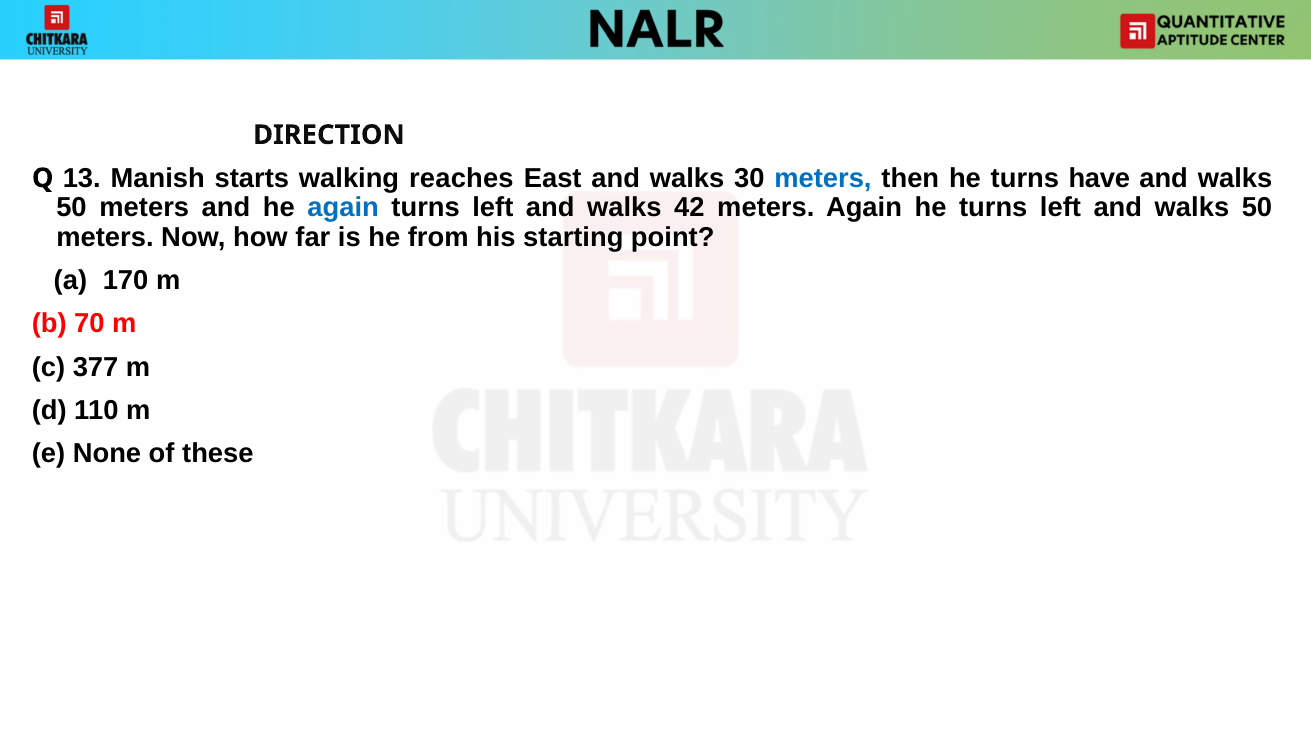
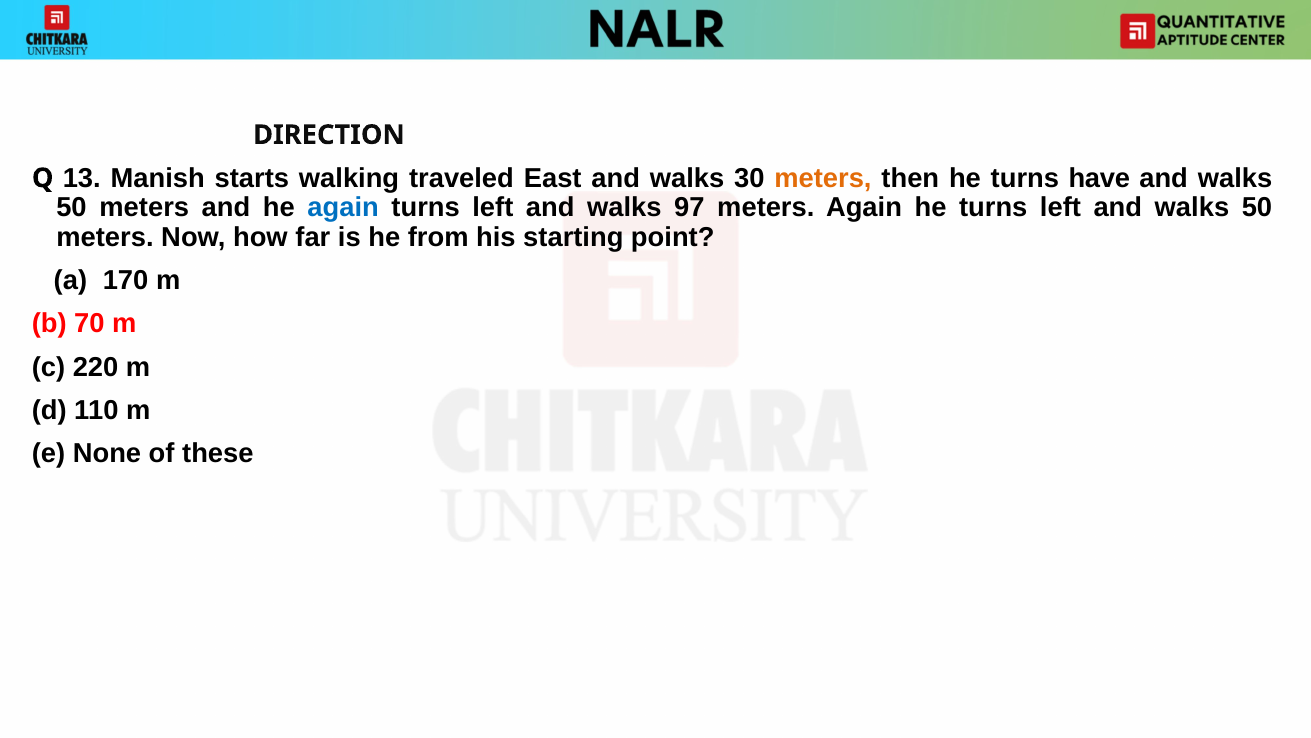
reaches: reaches -> traveled (461, 178)
meters colour: blue -> orange (823, 178)
42: 42 -> 97 (689, 208)
377: 377 -> 220 (96, 367)
